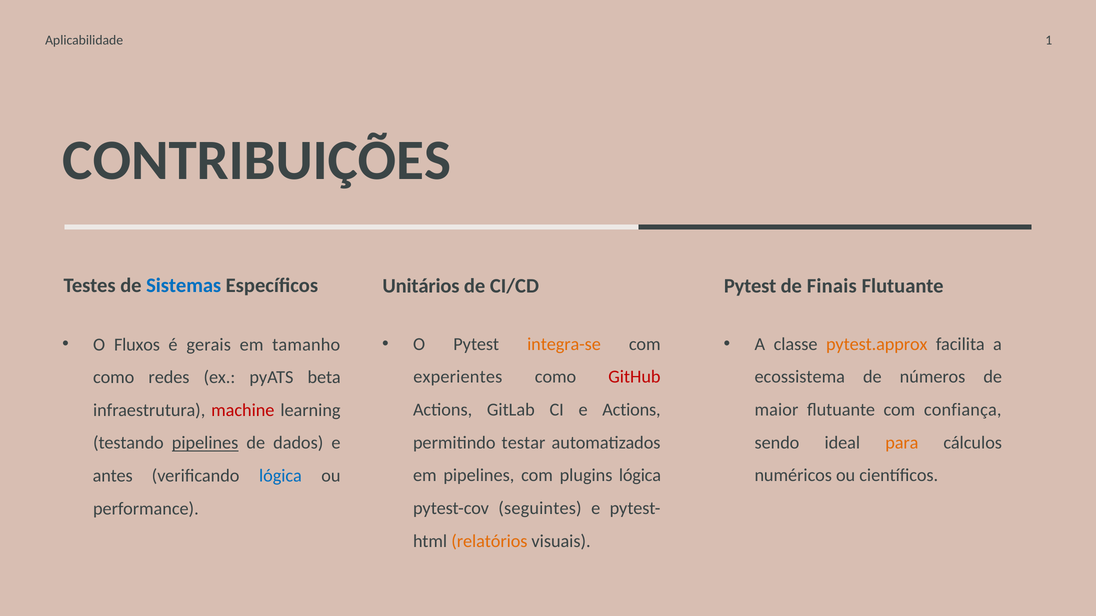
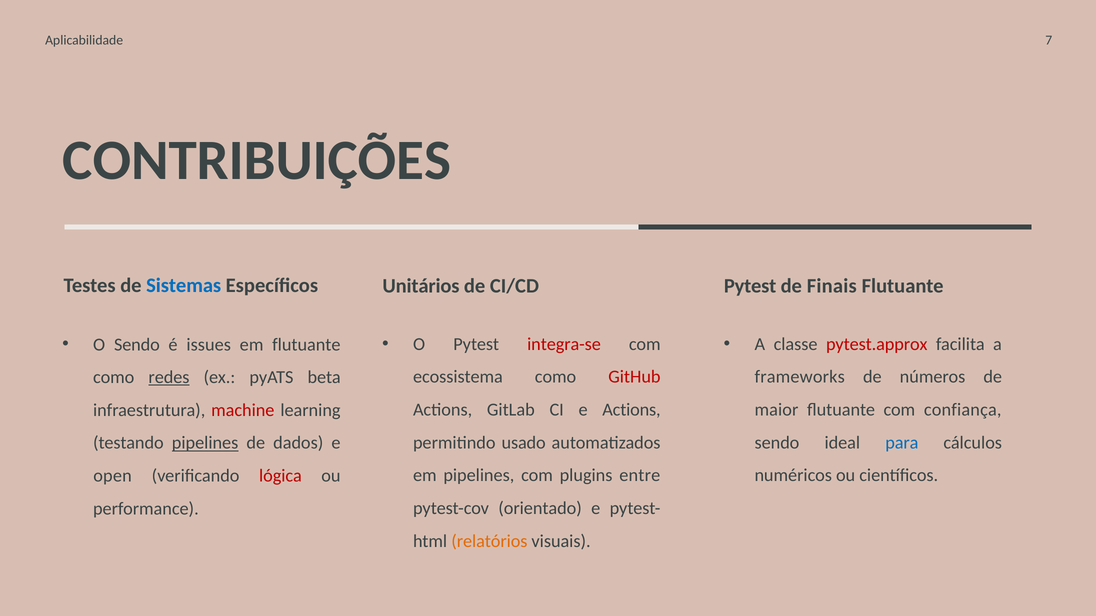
1: 1 -> 7 (1049, 40)
integra-se colour: orange -> red (564, 344)
pytest.approx colour: orange -> red (877, 344)
O Fluxos: Fluxos -> Sendo (137, 345)
gerais: gerais -> issues (209, 345)
em tamanho: tamanho -> flutuante (306, 345)
experientes: experientes -> ecossistema (458, 377)
ecossistema: ecossistema -> frameworks (800, 377)
redes underline: none -> present (169, 378)
testar: testar -> usado (524, 443)
para colour: orange -> blue (902, 443)
plugins lógica: lógica -> entre (640, 476)
antes: antes -> open (113, 476)
lógica colour: blue -> red (280, 476)
seguintes: seguintes -> orientado (540, 509)
